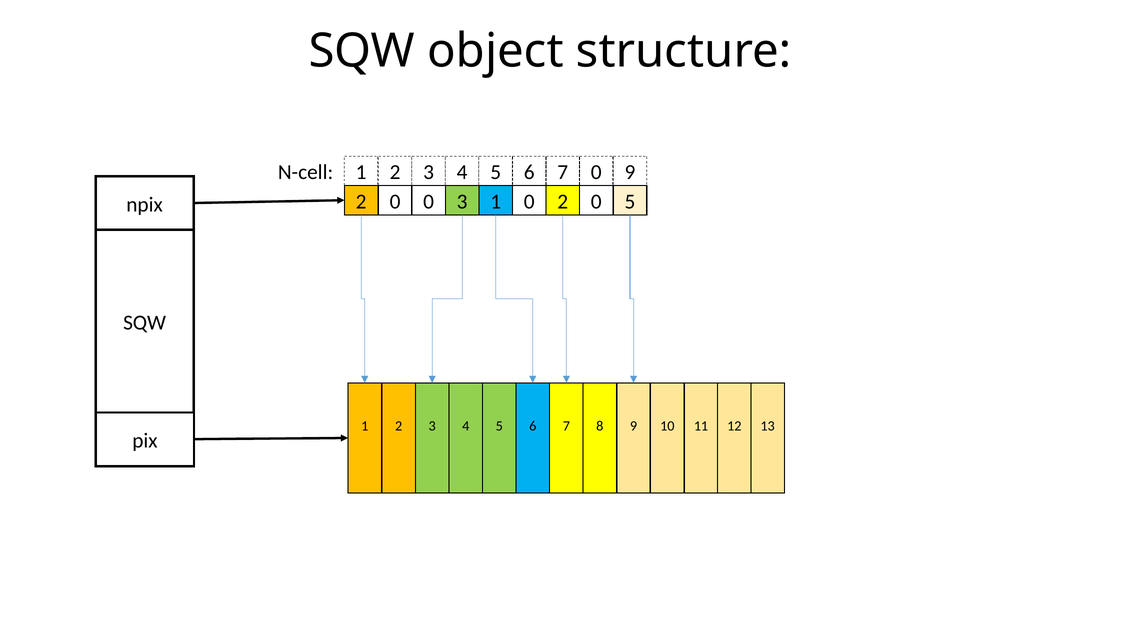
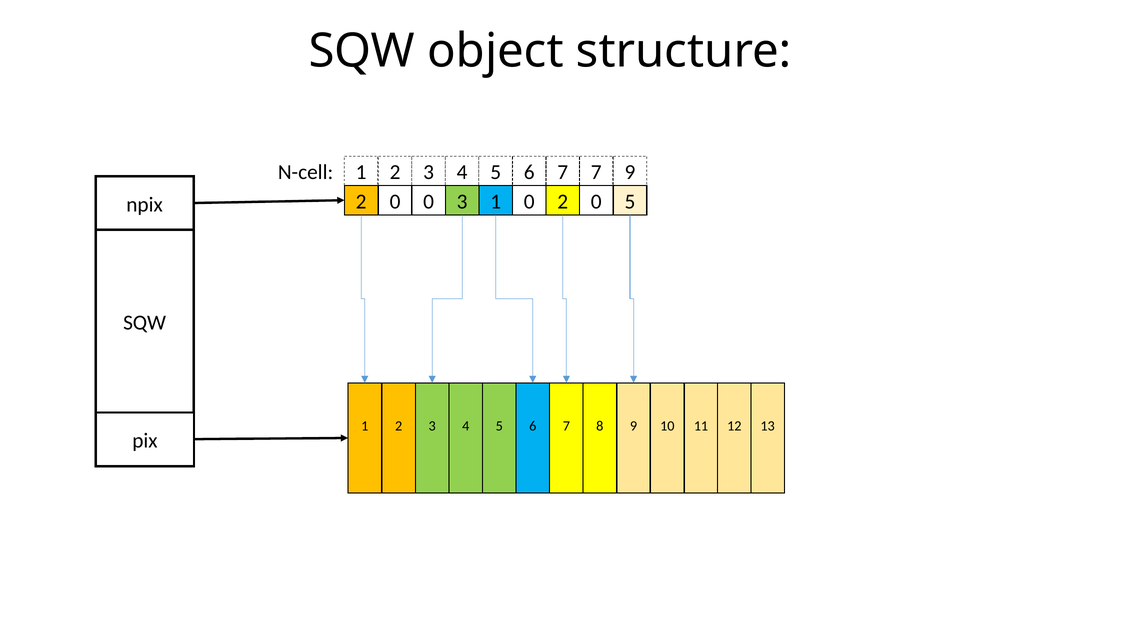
7 0: 0 -> 7 (596, 172)
